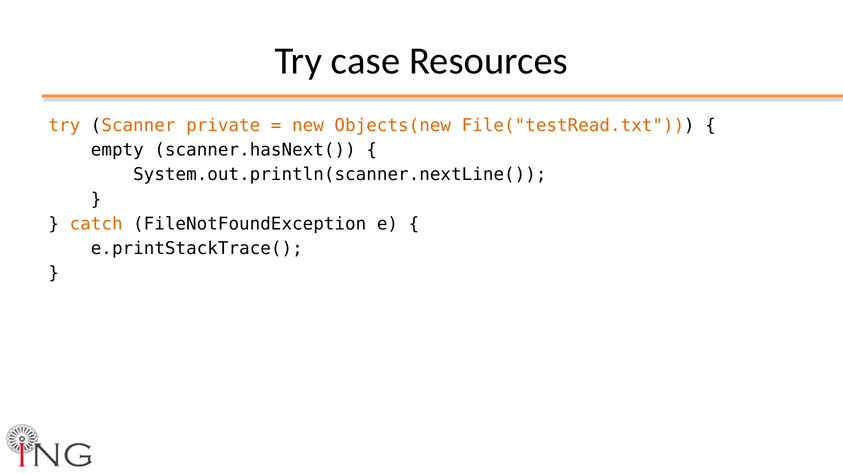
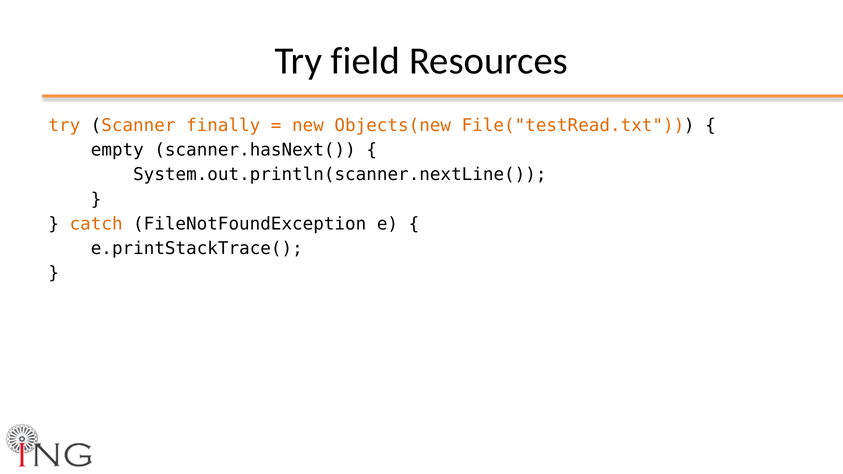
case: case -> field (365, 61)
private: private -> finally (223, 126)
